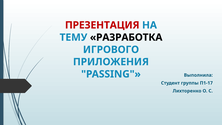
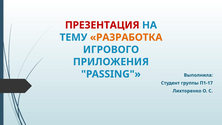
РАЗРАБОТКА colour: black -> orange (126, 37)
